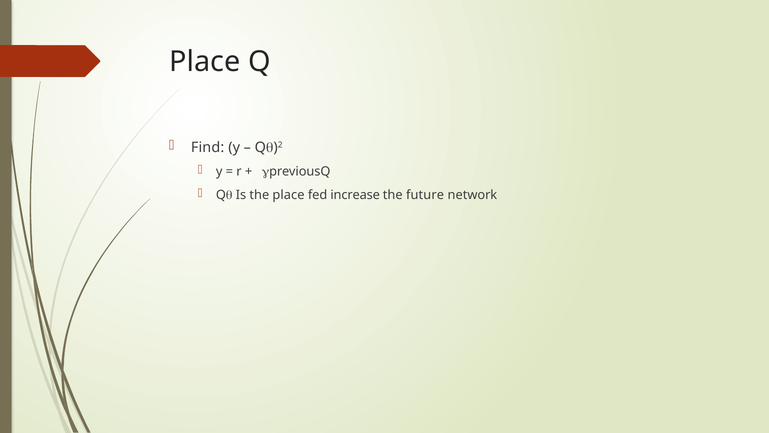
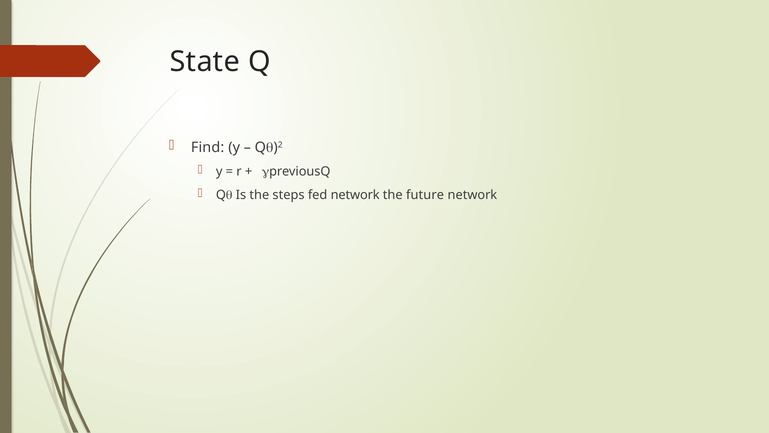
Place: Place -> State (205, 62)
the place: place -> steps (289, 195)
fed increase: increase -> network (355, 195)
